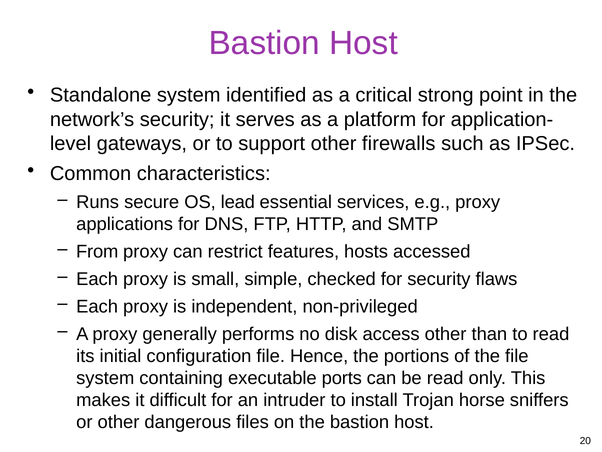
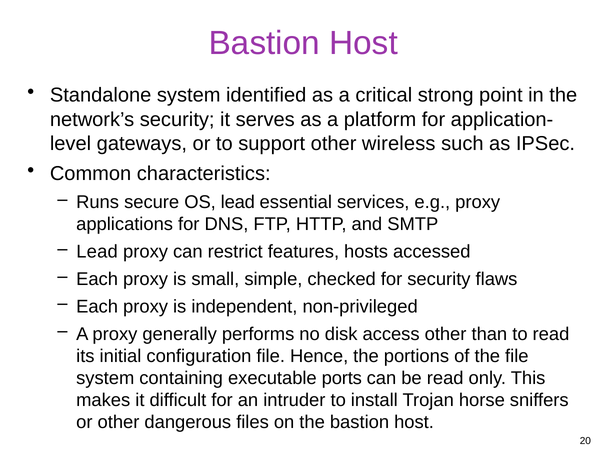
firewalls: firewalls -> wireless (399, 143)
From: From -> Lead (97, 251)
